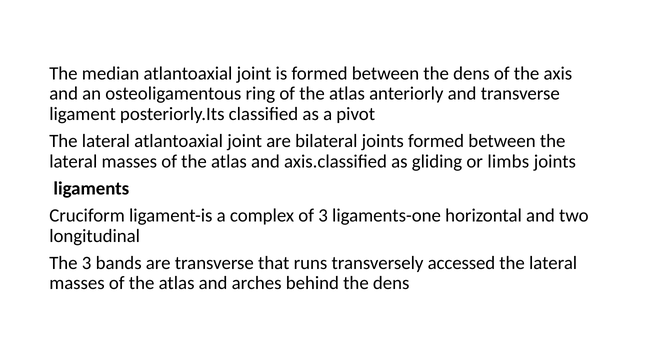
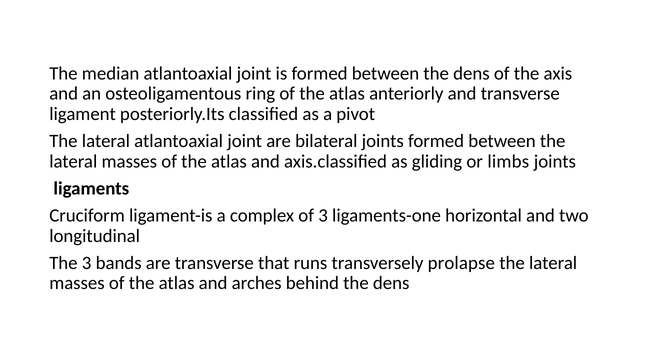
accessed: accessed -> prolapse (461, 263)
